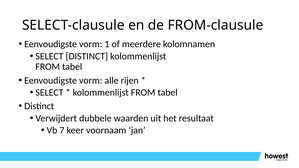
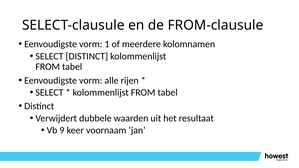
7: 7 -> 9 (62, 130)
